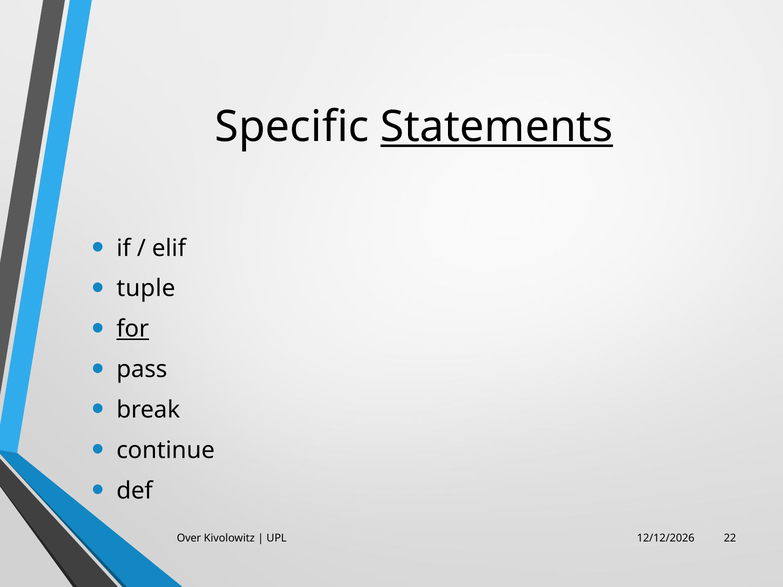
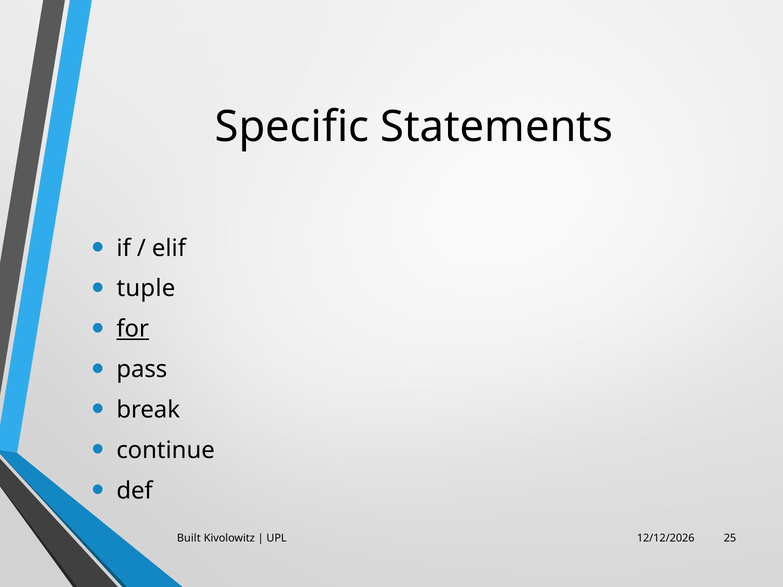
Statements underline: present -> none (497, 127)
Over: Over -> Built (189, 539)
22: 22 -> 25 (730, 539)
